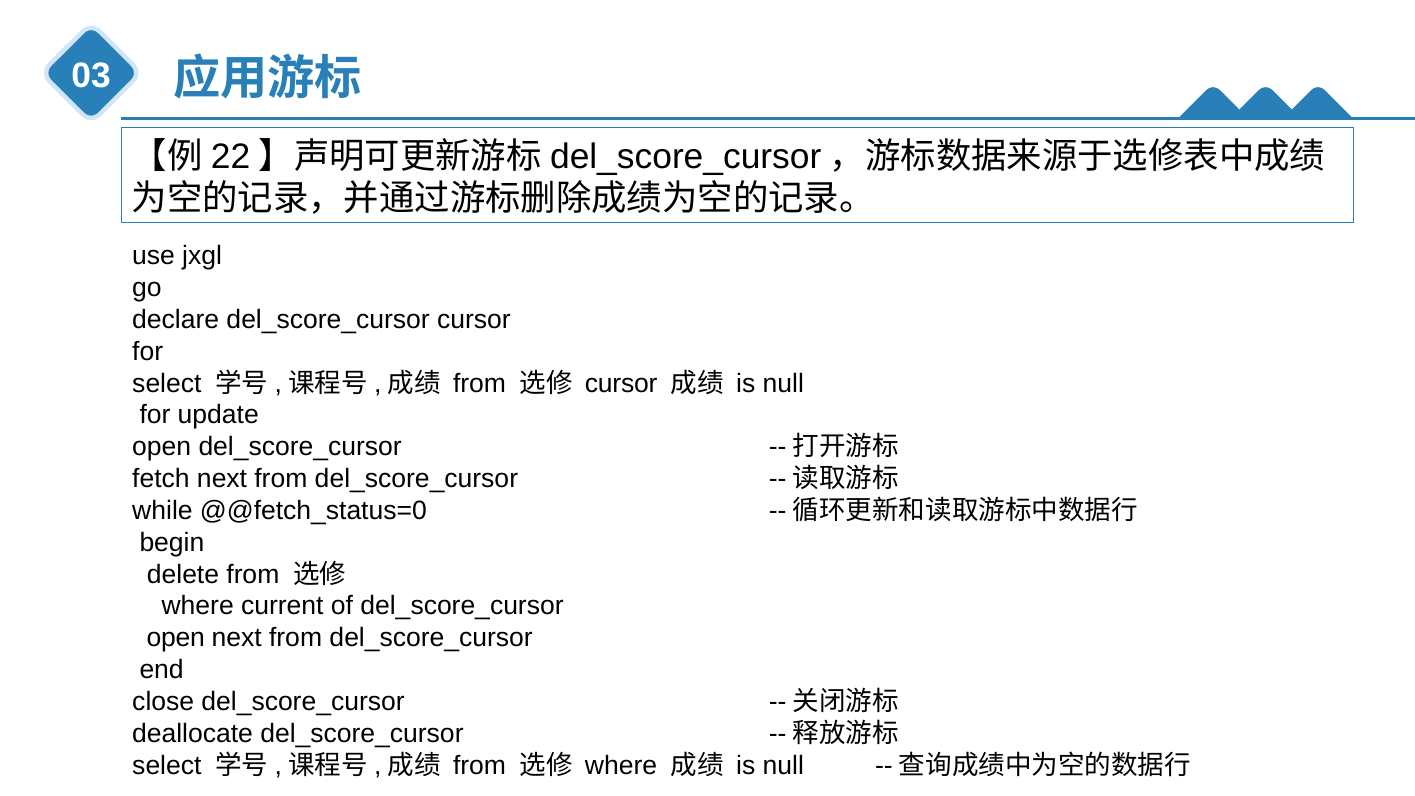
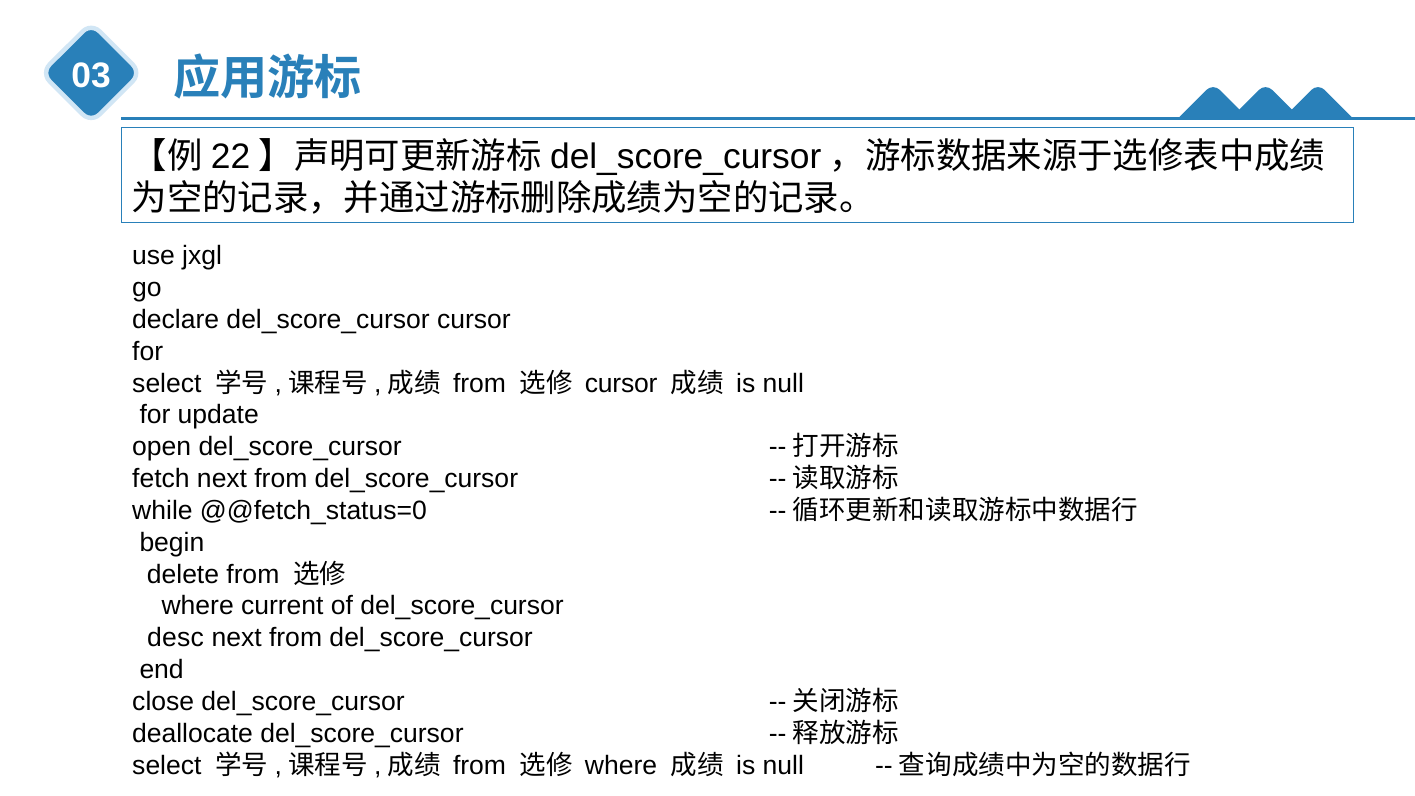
open: open -> desc (175, 638)
